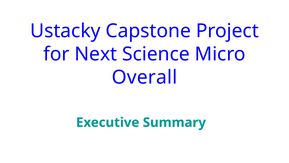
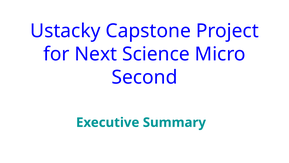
Overall: Overall -> Second (144, 77)
